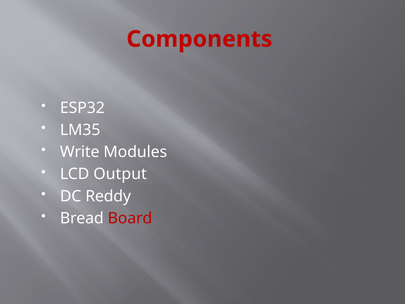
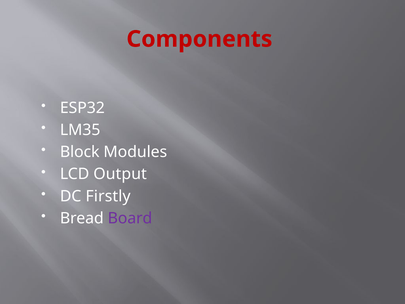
Write: Write -> Block (80, 152)
Reddy: Reddy -> Firstly (108, 196)
Board colour: red -> purple (130, 218)
